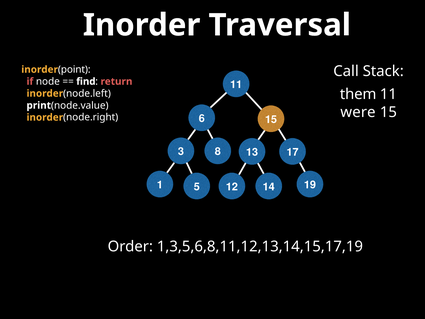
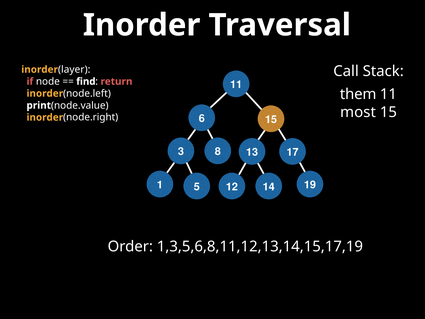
point: point -> layer (74, 69)
were: were -> most (358, 112)
